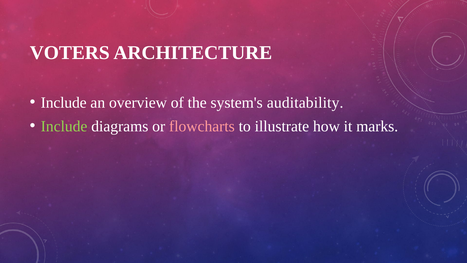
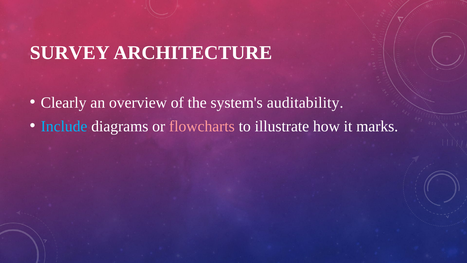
VOTERS: VOTERS -> SURVEY (70, 53)
Include: Include -> Clearly (64, 103)
Include colour: light green -> light blue (64, 126)
